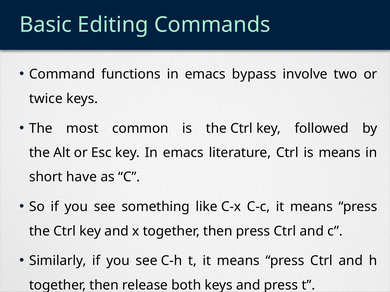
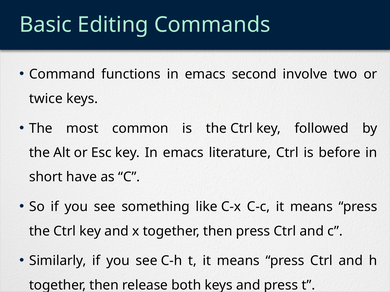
bypass: bypass -> second (254, 74)
is means: means -> before (340, 153)
